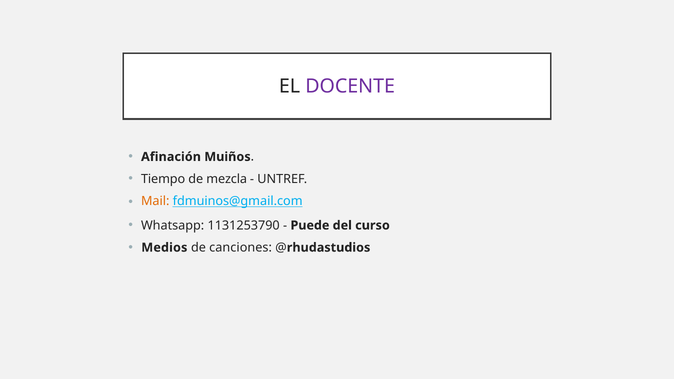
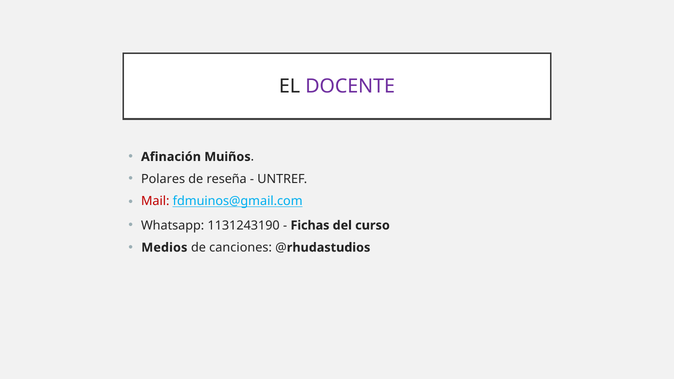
Tiempo: Tiempo -> Polares (163, 179)
mezcla: mezcla -> reseña (227, 179)
Mail colour: orange -> red (155, 201)
1131253790: 1131253790 -> 1131243190 (244, 225)
Puede: Puede -> Fichas (310, 225)
